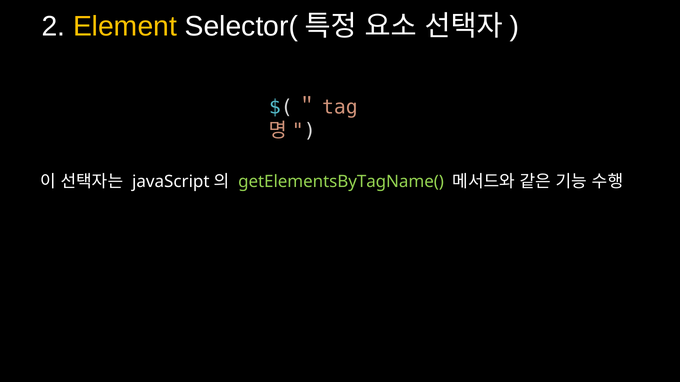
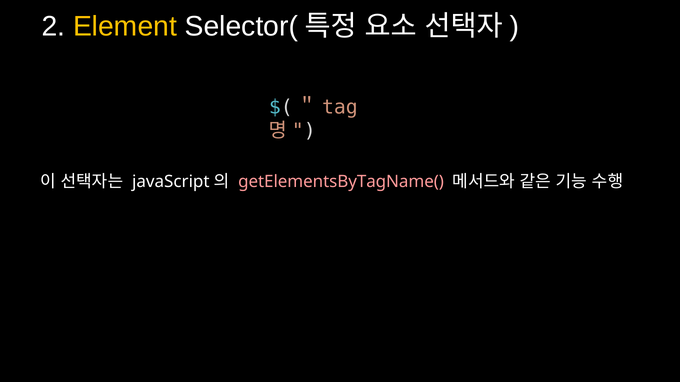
getElementsByTagName( colour: light green -> pink (341, 182)
